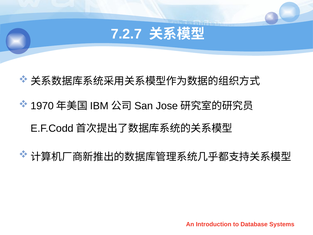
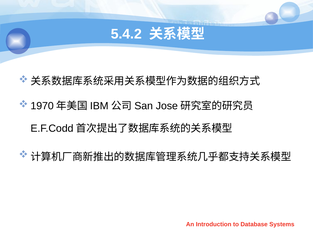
7.2.7: 7.2.7 -> 5.4.2 (126, 34)
